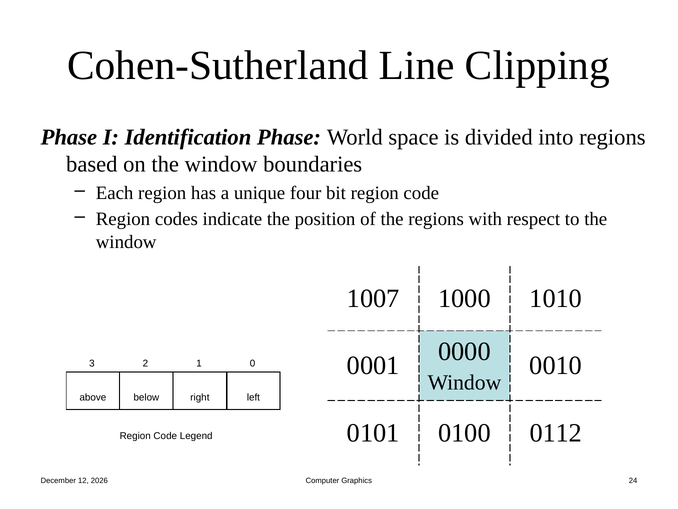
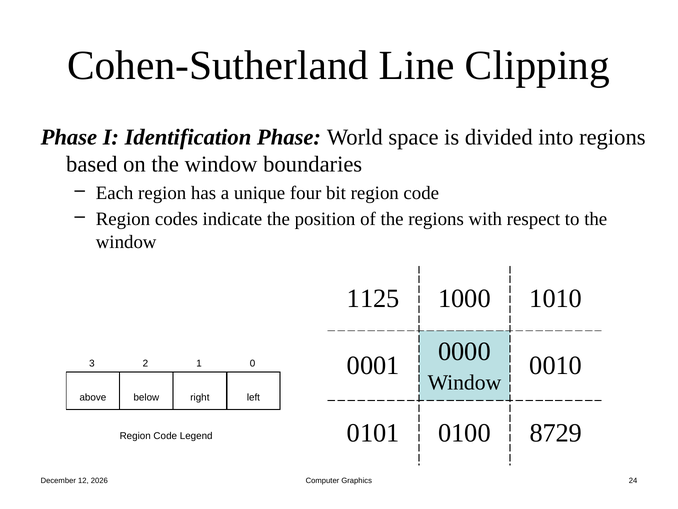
1007: 1007 -> 1125 (373, 298)
0112: 0112 -> 8729 (556, 433)
